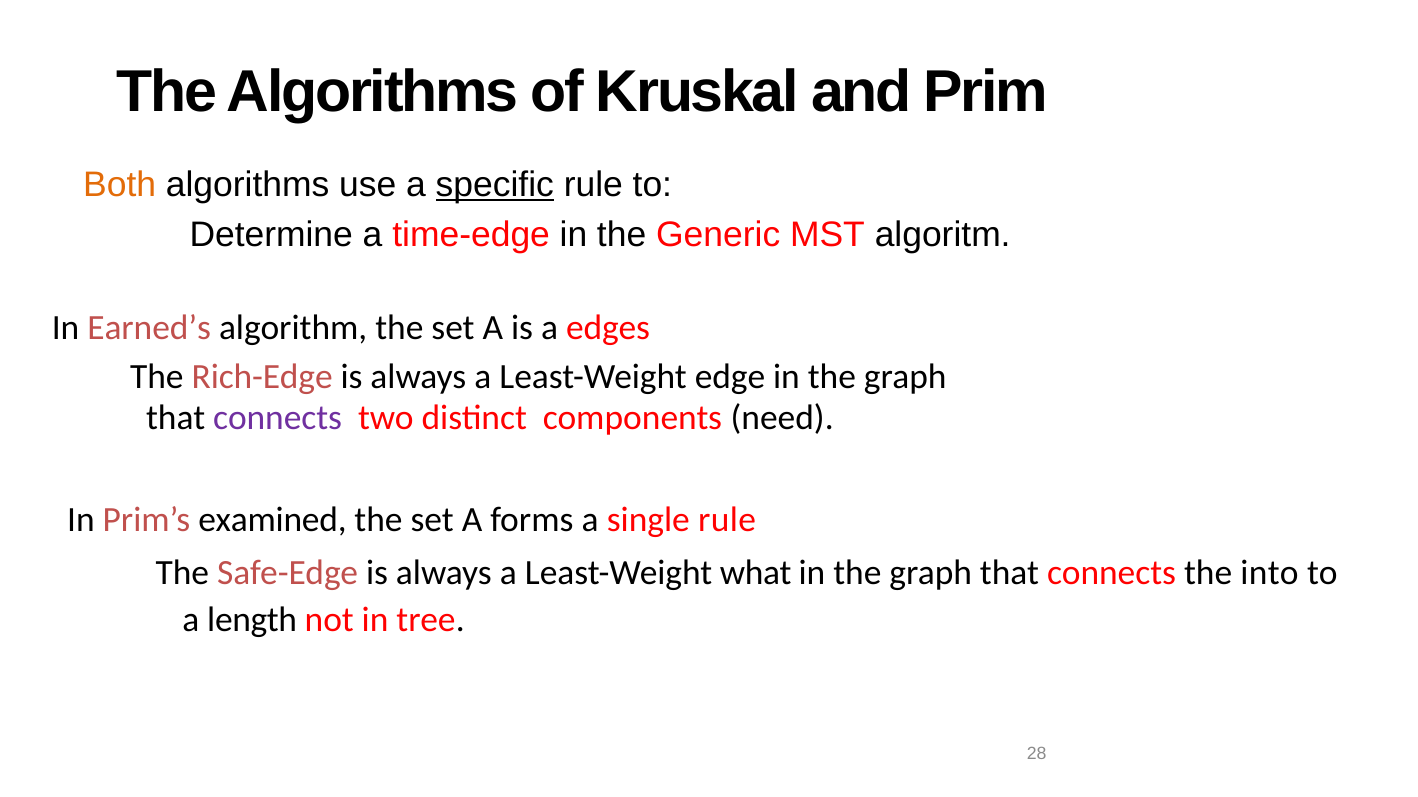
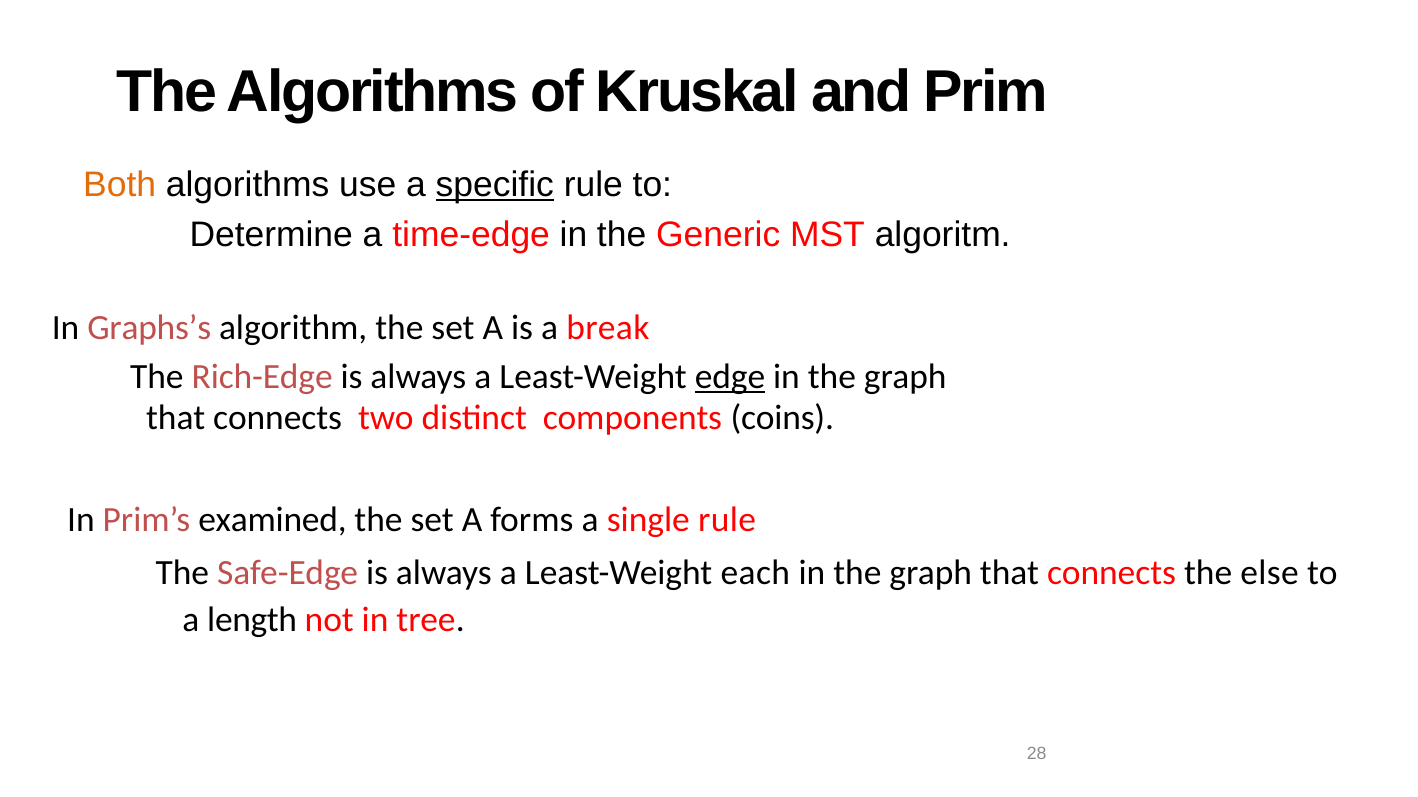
Earned’s: Earned’s -> Graphs’s (149, 328)
edges: edges -> break (608, 328)
edge underline: none -> present (730, 377)
connects colour: purple -> black (278, 418)
need: need -> coins (782, 418)
what: what -> each (755, 574)
into: into -> else (1270, 574)
